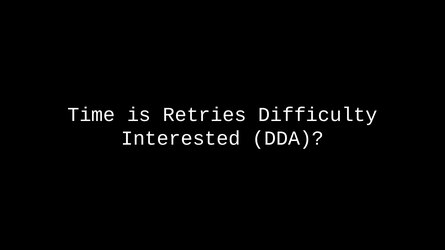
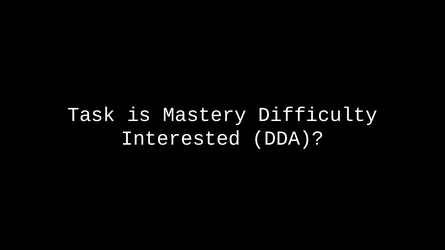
Time: Time -> Task (91, 115)
Retries: Retries -> Mastery (205, 115)
